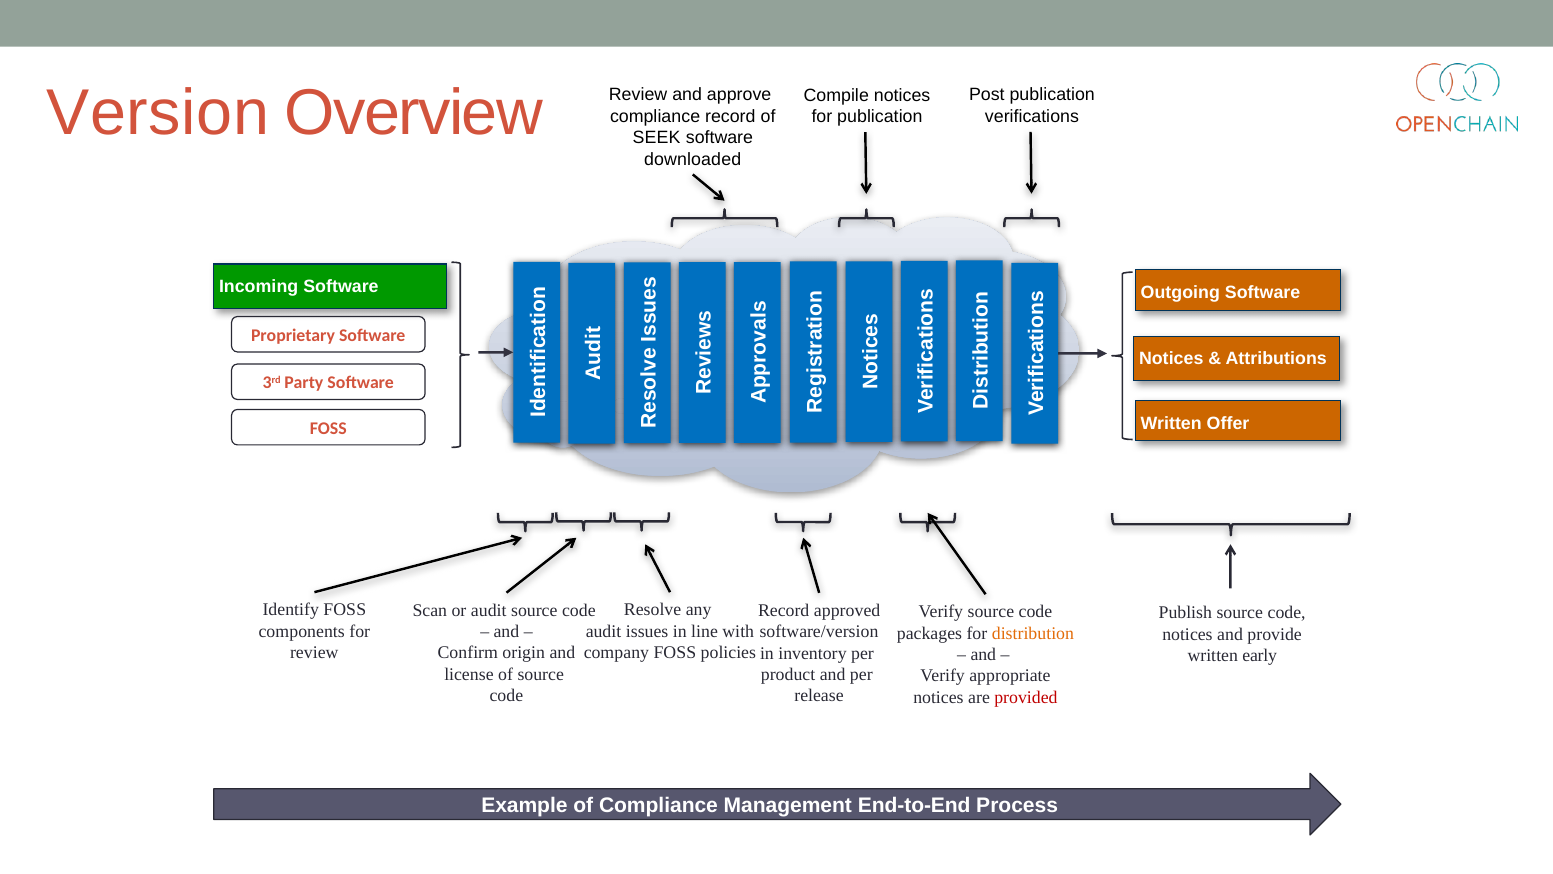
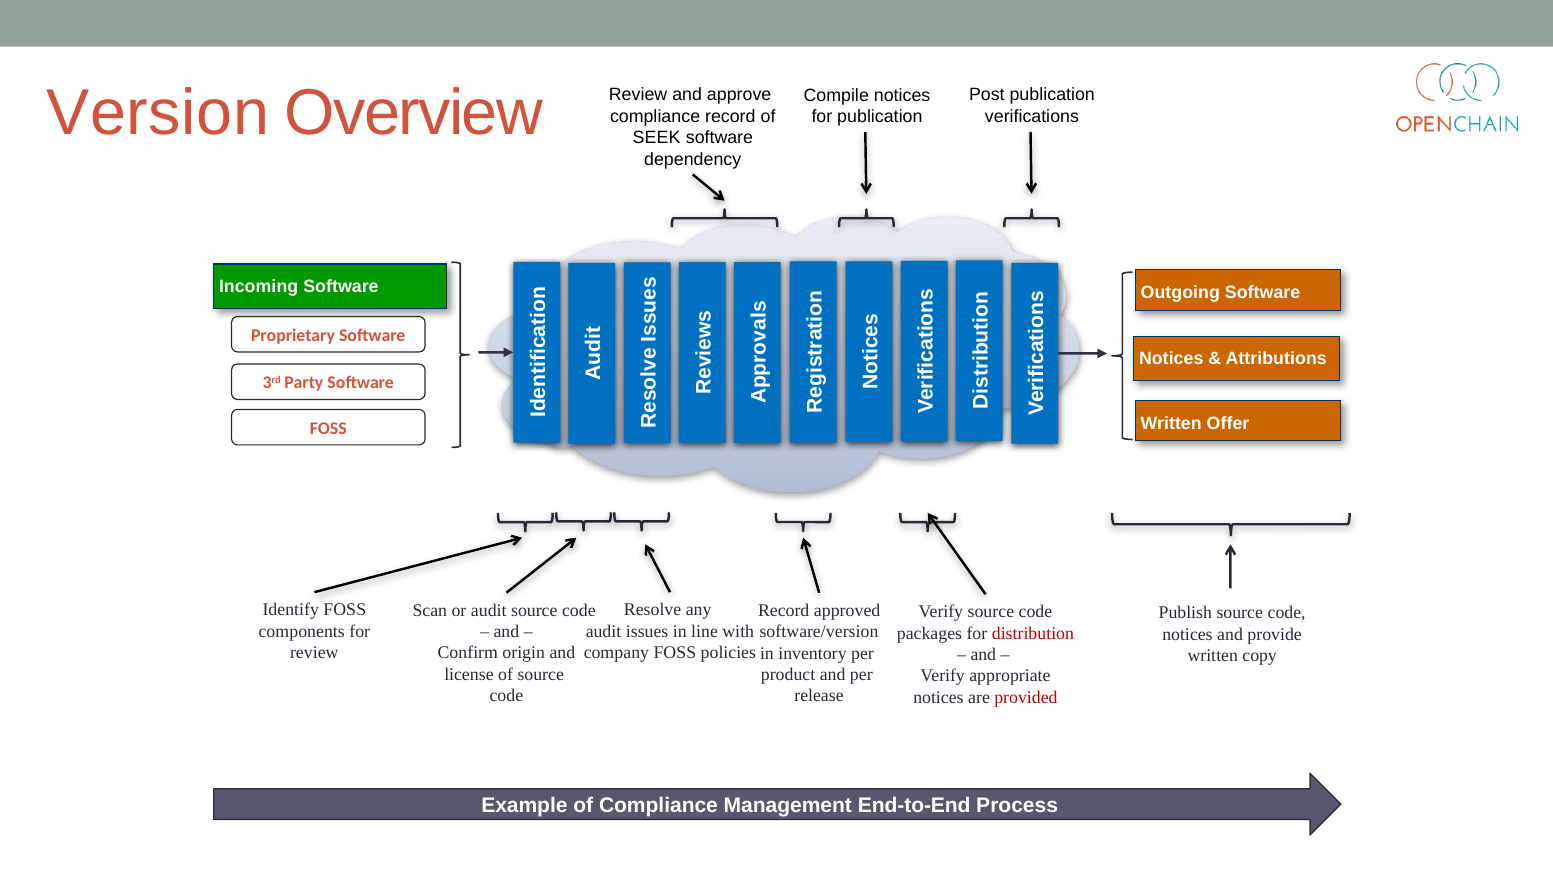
downloaded: downloaded -> dependency (693, 159)
distribution colour: orange -> red (1033, 633)
early: early -> copy (1260, 655)
